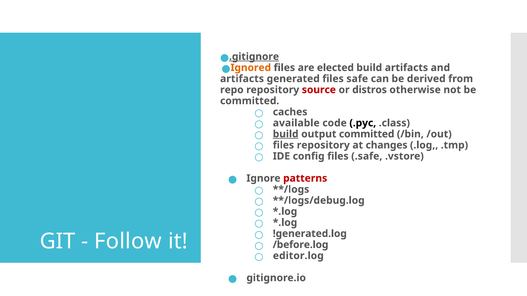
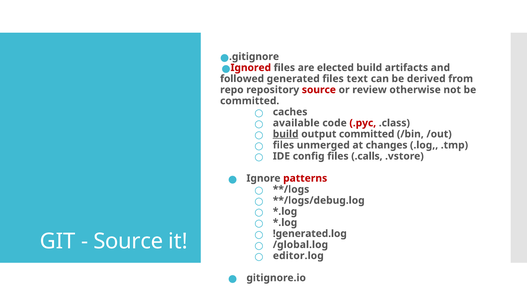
.gitignore underline: present -> none (254, 57)
Ignored colour: orange -> red (251, 68)
artifacts: artifacts -> followed (242, 79)
safe: safe -> text (357, 79)
distros: distros -> review (370, 90)
.pyc colour: black -> red (363, 123)
files repository: repository -> unmerged (323, 145)
.safe: .safe -> .calls (367, 156)
Follow: Follow -> Source (128, 242)
/before.log: /before.log -> /global.log (300, 245)
